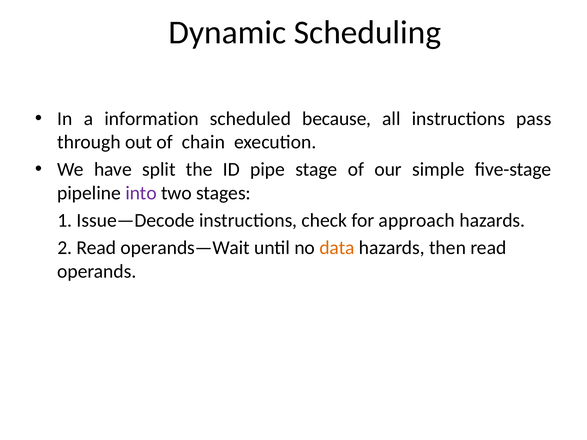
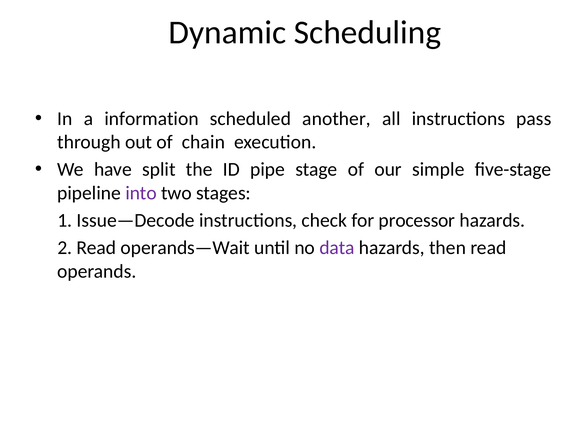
because: because -> another (337, 119)
approach: approach -> processor (417, 221)
data colour: orange -> purple (337, 248)
